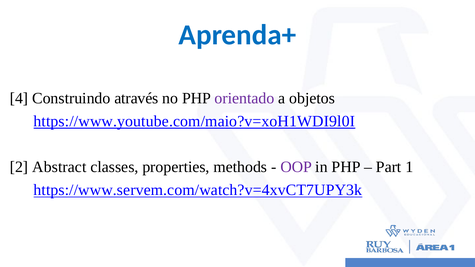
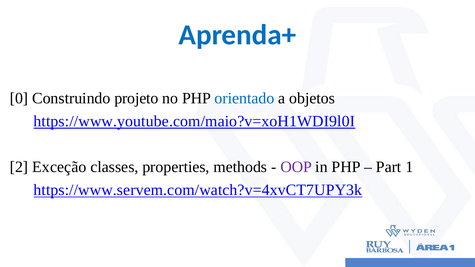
4: 4 -> 0 (19, 98)
através: através -> projeto (136, 98)
orientado colour: purple -> blue (244, 98)
Abstract: Abstract -> Exceção (59, 167)
